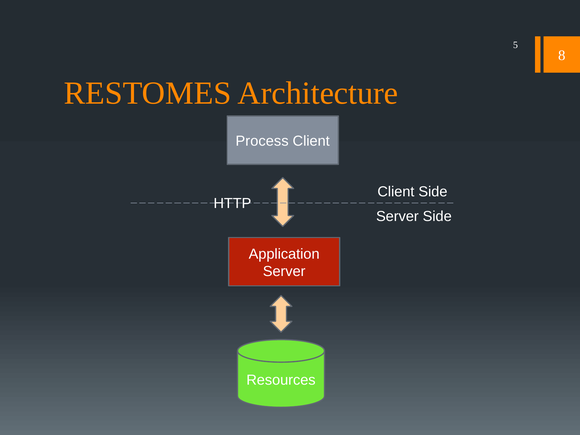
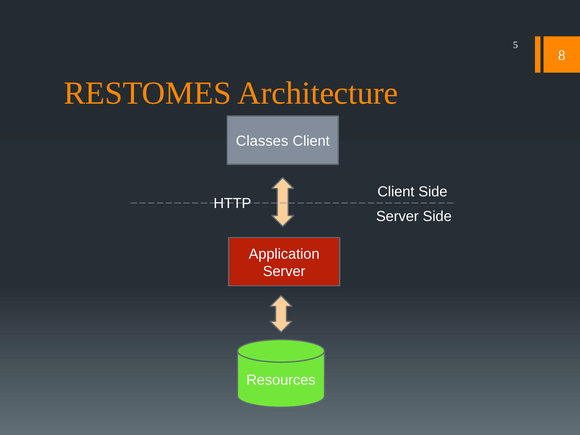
Process: Process -> Classes (262, 141)
